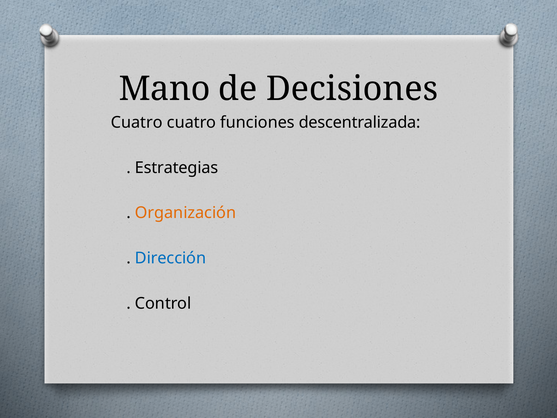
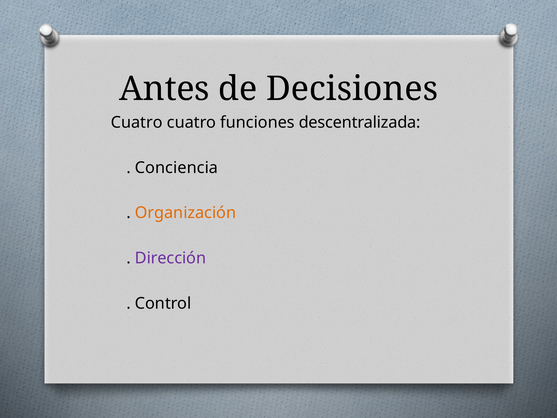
Mano: Mano -> Antes (164, 89)
Estrategias: Estrategias -> Conciencia (176, 168)
Dirección colour: blue -> purple (171, 258)
